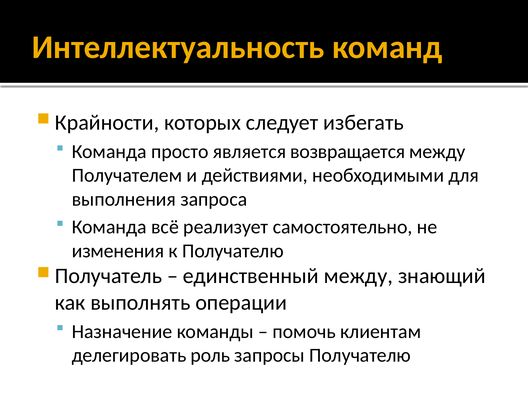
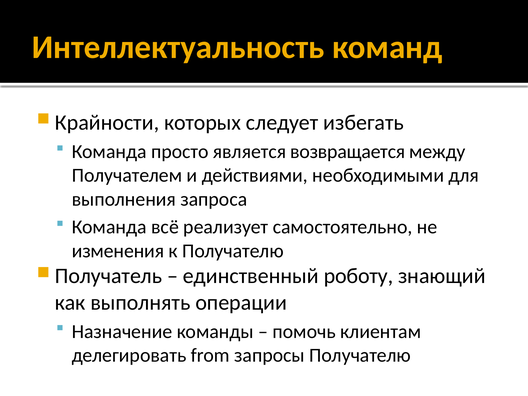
единственный между: между -> роботу (358, 276)
роль: роль -> from (210, 355)
